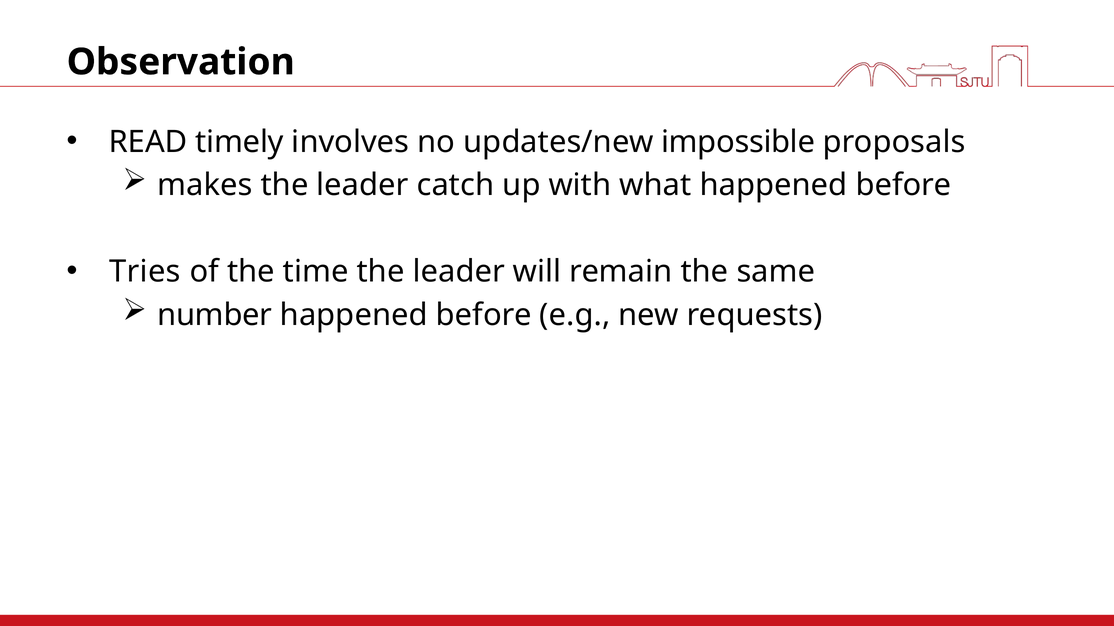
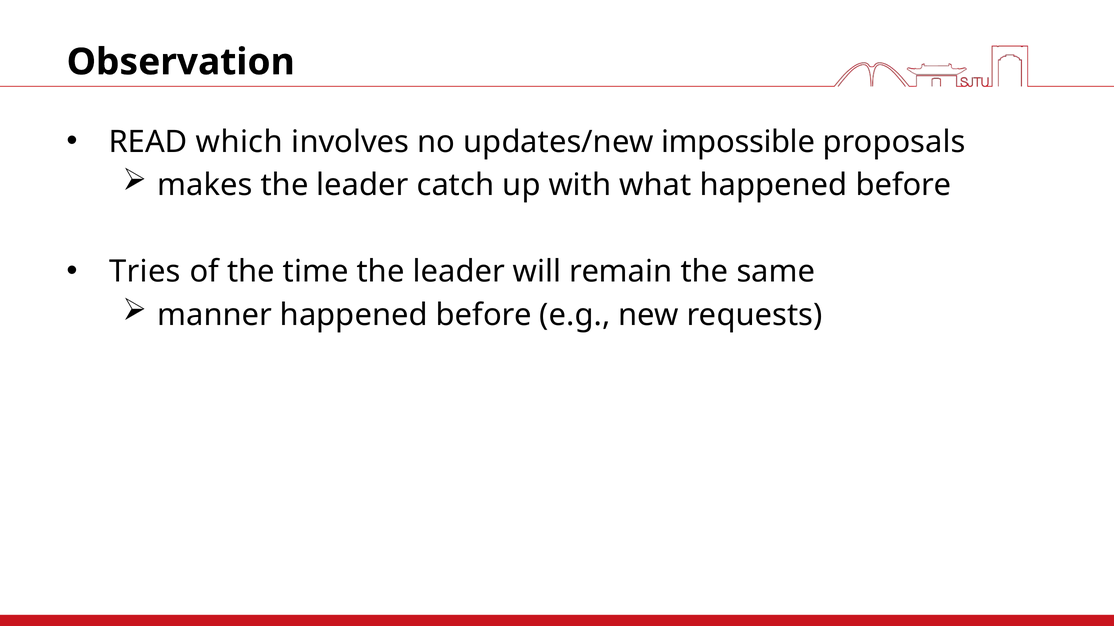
timely: timely -> which (239, 142)
number: number -> manner (215, 315)
